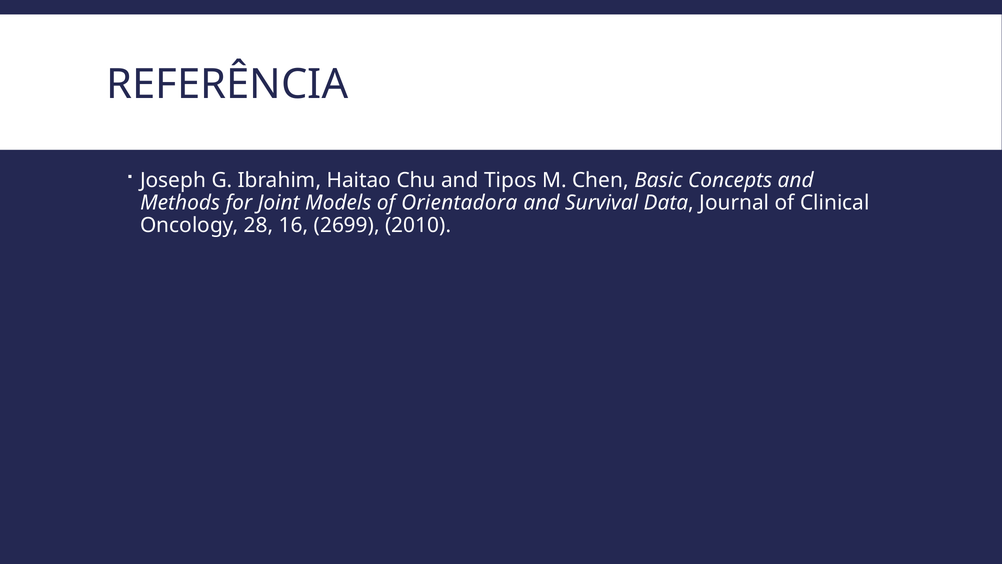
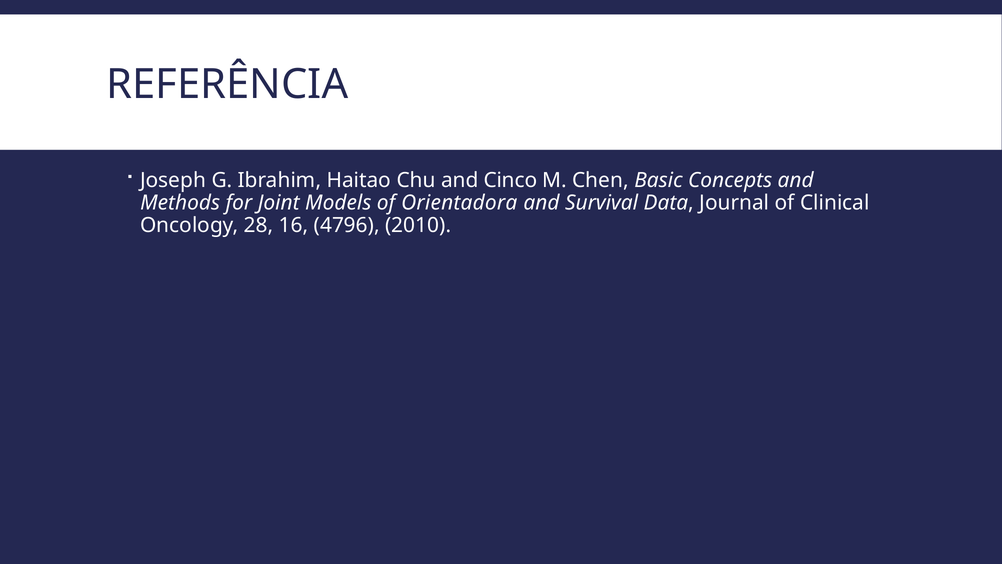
Tipos: Tipos -> Cinco (510, 180)
2699: 2699 -> 4796 (347, 225)
